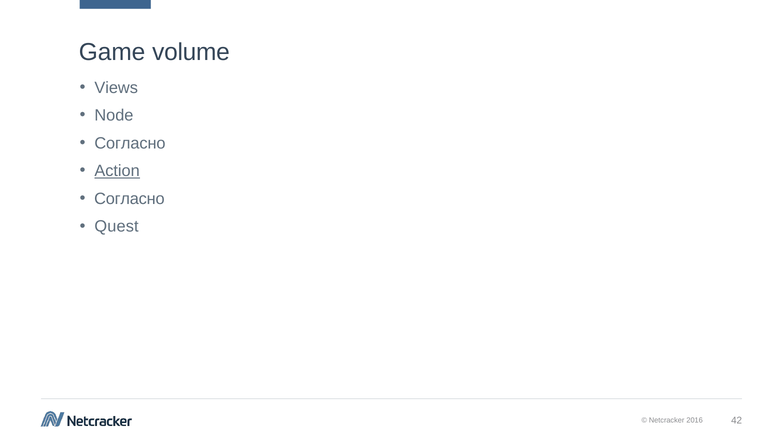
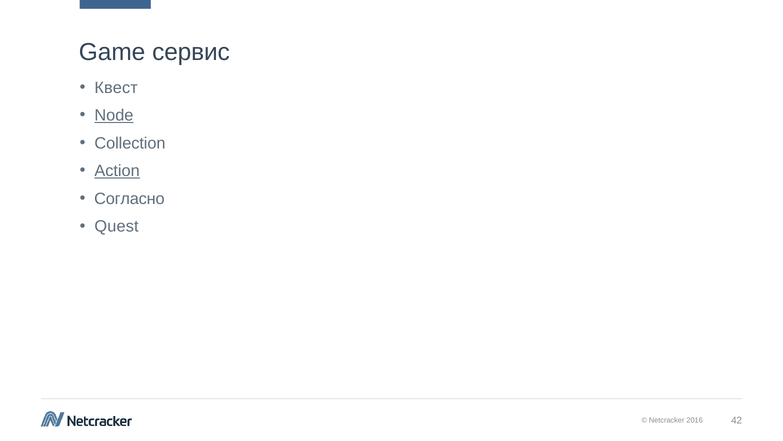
volume: volume -> сервис (191, 52)
Views: Views -> Квест (116, 88)
Node underline: none -> present (114, 115)
Согласно: Согласно -> Collection (130, 143)
